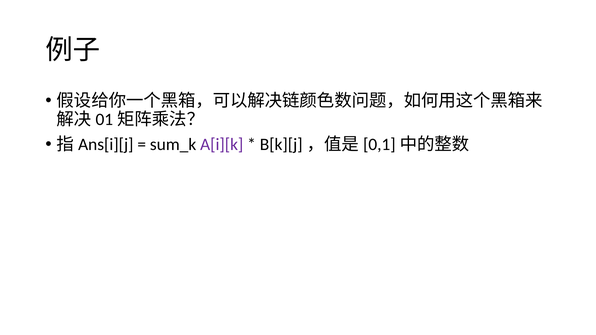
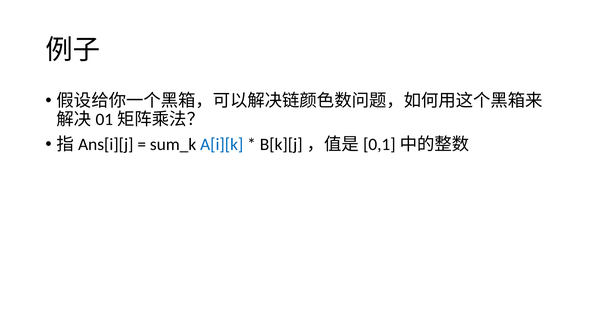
A[i][k colour: purple -> blue (222, 145)
